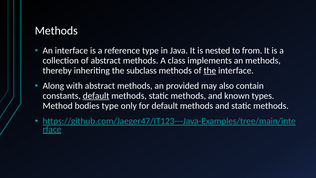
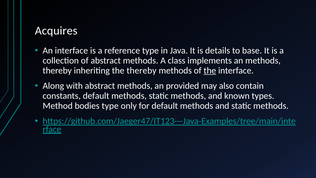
Methods: Methods -> Acquires (56, 31)
nested: nested -> details (218, 51)
from: from -> base (252, 51)
the subclass: subclass -> thereby (141, 71)
default underline: present -> none (96, 96)
